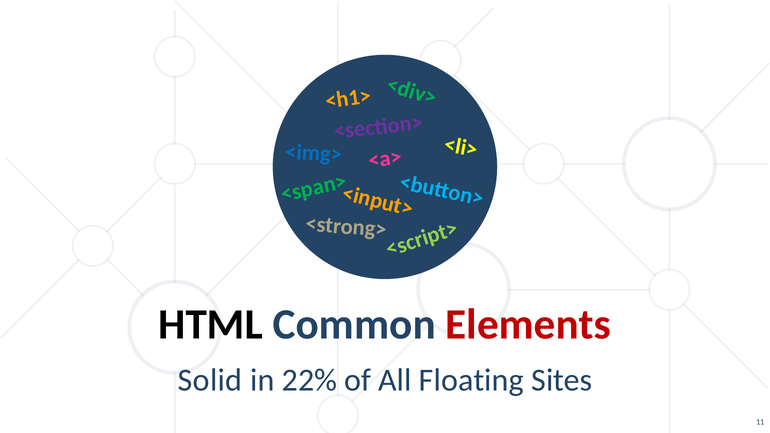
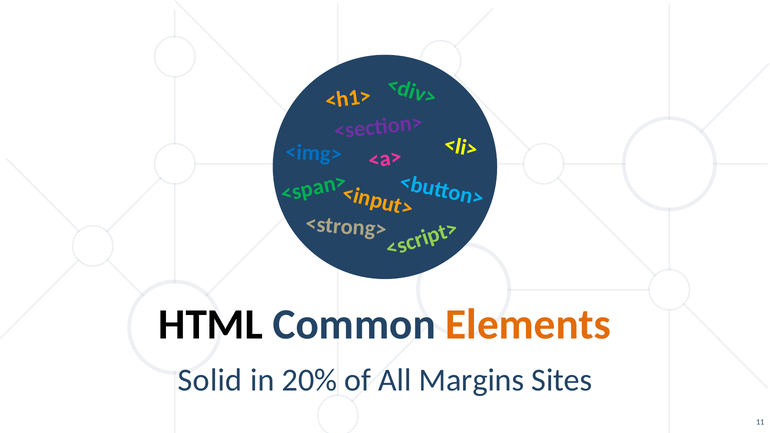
Elements colour: red -> orange (528, 324)
22%: 22% -> 20% (309, 380)
Floating: Floating -> Margins (471, 380)
